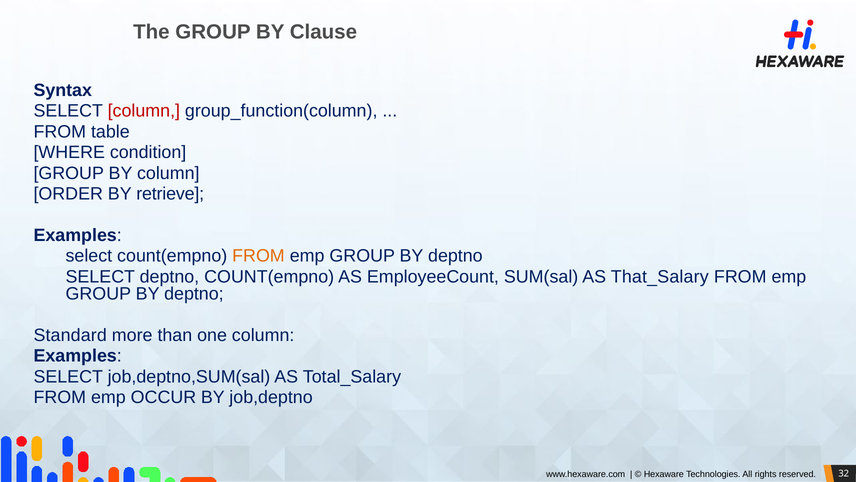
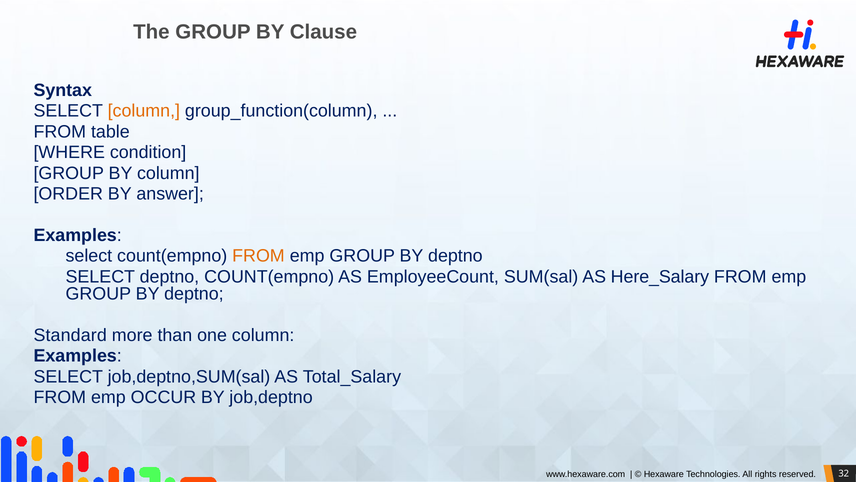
column colour: red -> orange (144, 111)
retrieve: retrieve -> answer (170, 194)
That_Salary: That_Salary -> Here_Salary (660, 276)
